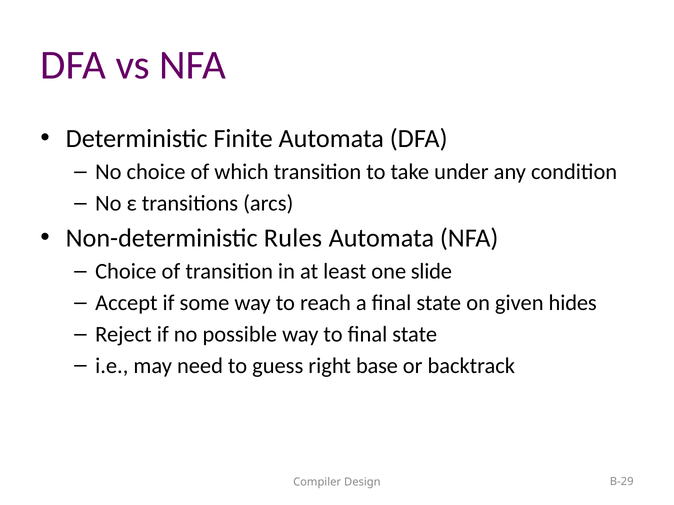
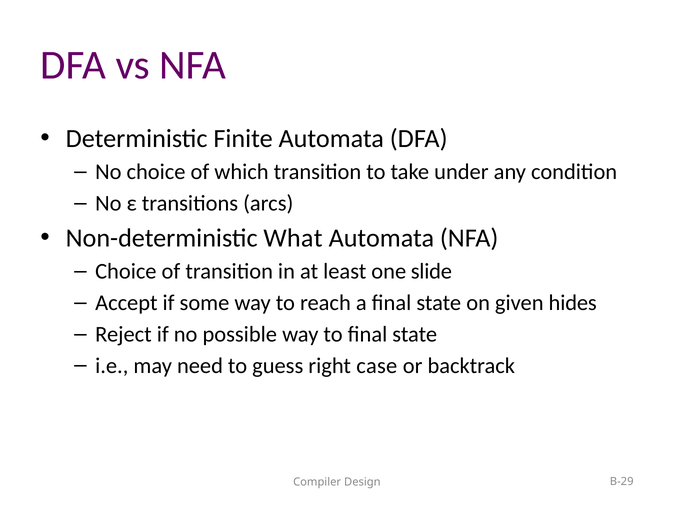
Rules: Rules -> What (293, 238)
base: base -> case (377, 366)
